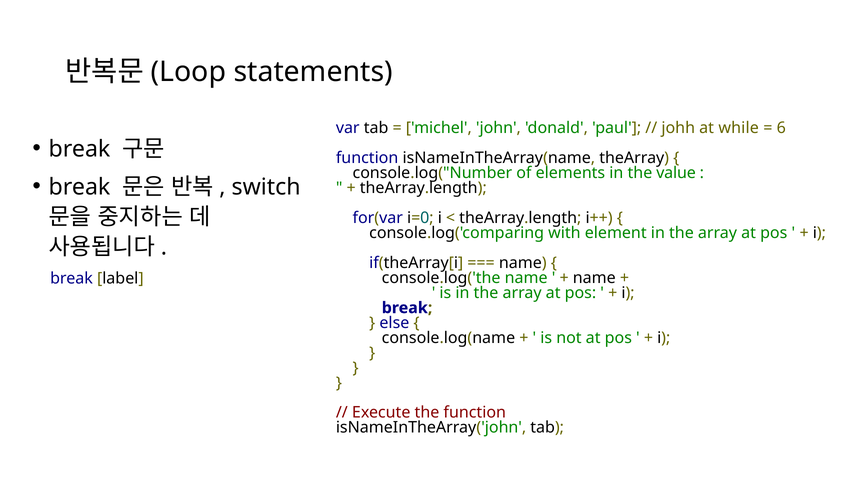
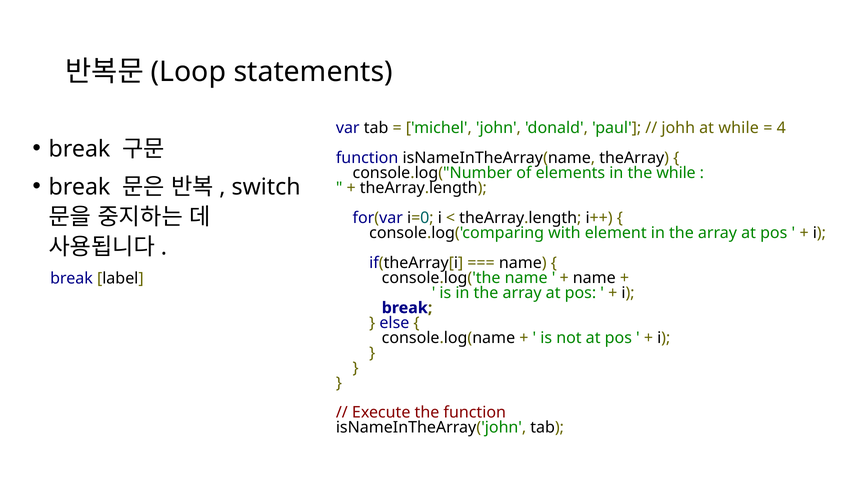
6: 6 -> 4 (781, 128)
the value: value -> while (676, 173)
